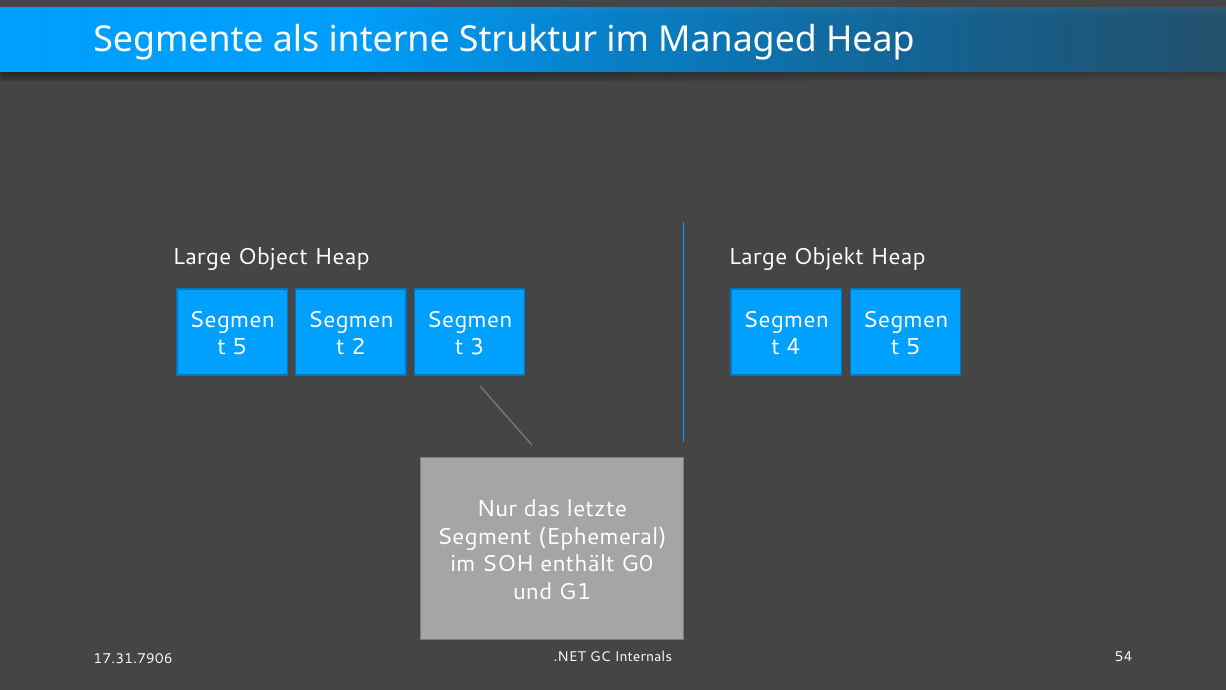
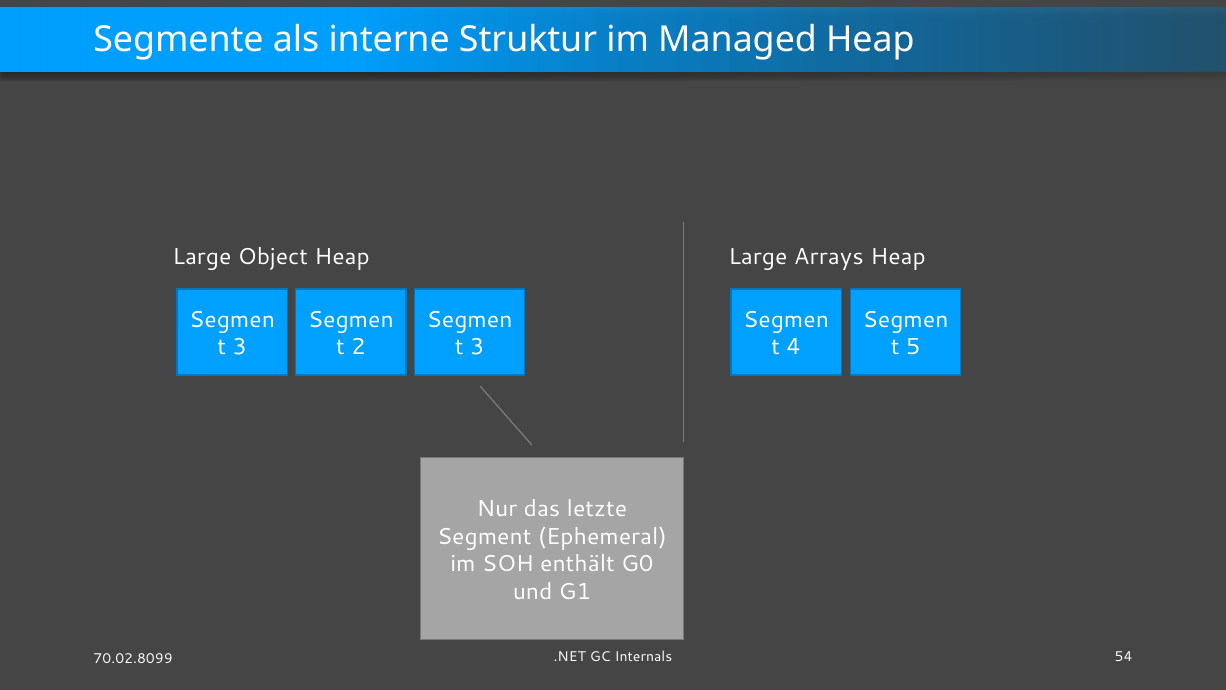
Objekt: Objekt -> Arrays (829, 257)
5: 5 -> 3 (240, 347)
17.31.7906: 17.31.7906 -> 70.02.8099 (133, 658)
